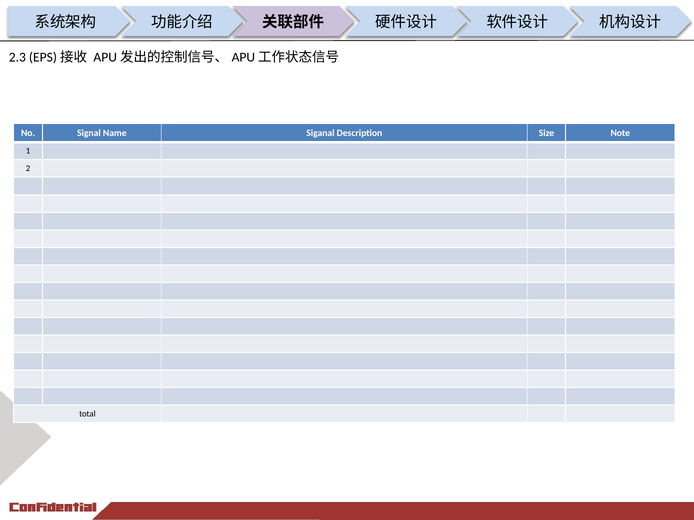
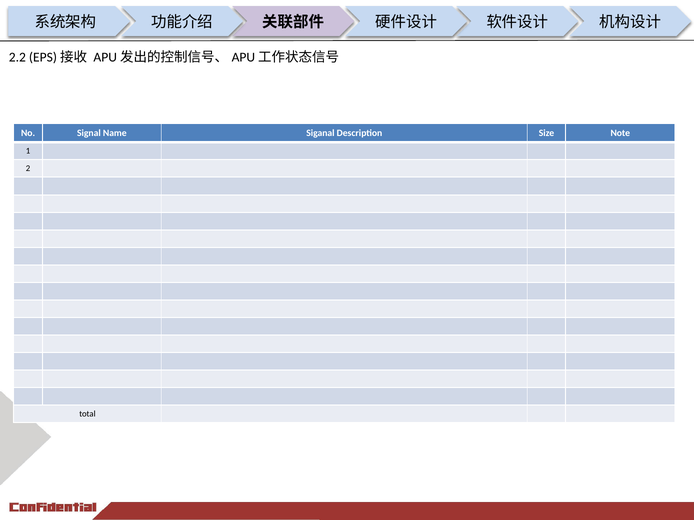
2.3: 2.3 -> 2.2 (17, 57)
